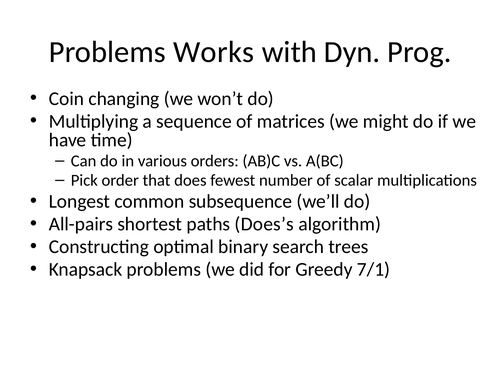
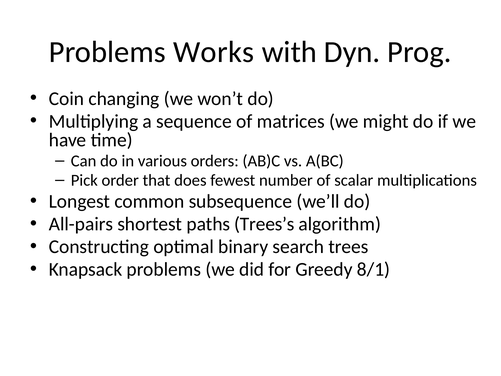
Does’s: Does’s -> Trees’s (264, 224)
7/1: 7/1 -> 8/1 (374, 269)
